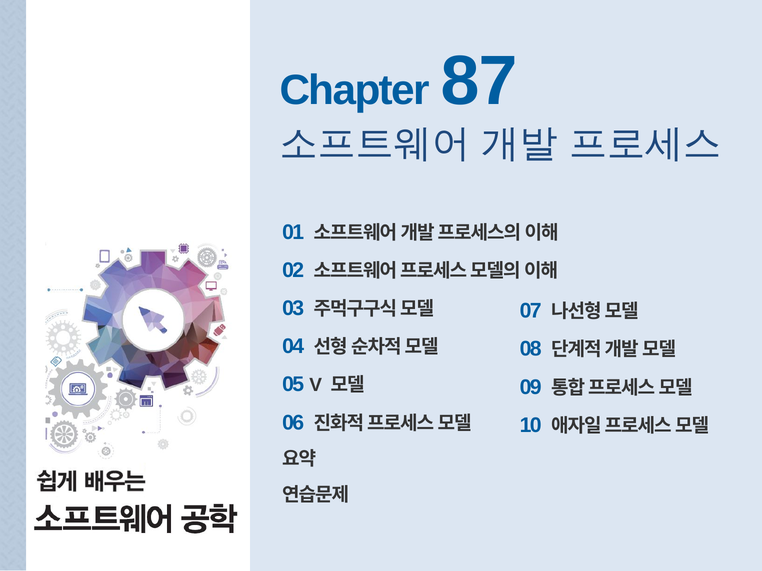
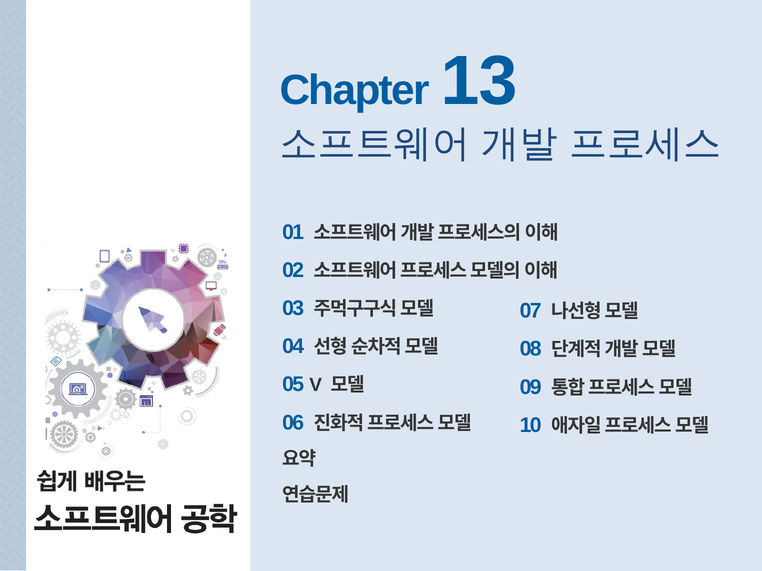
87: 87 -> 13 (479, 81)
